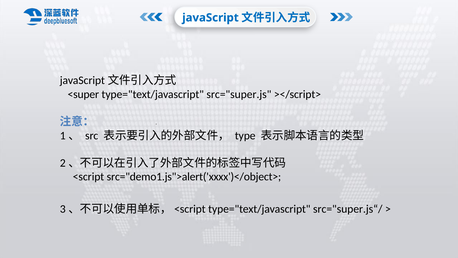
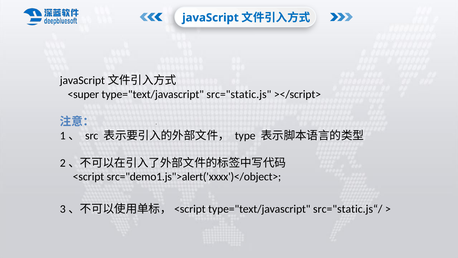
src="super.js: src="super.js -> src="static.js (239, 94)
src="super.js“/: src="super.js“/ -> src="static.js“/ (348, 209)
